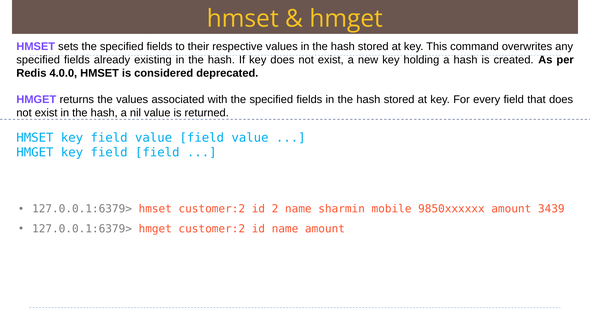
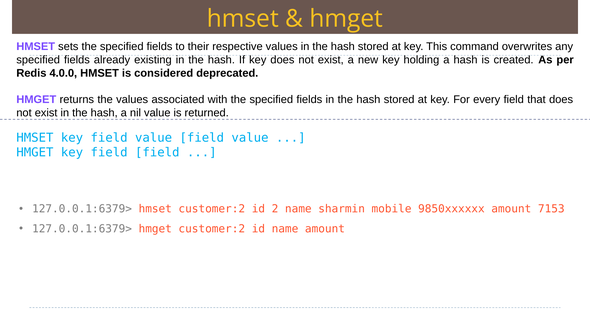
3439: 3439 -> 7153 (551, 209)
